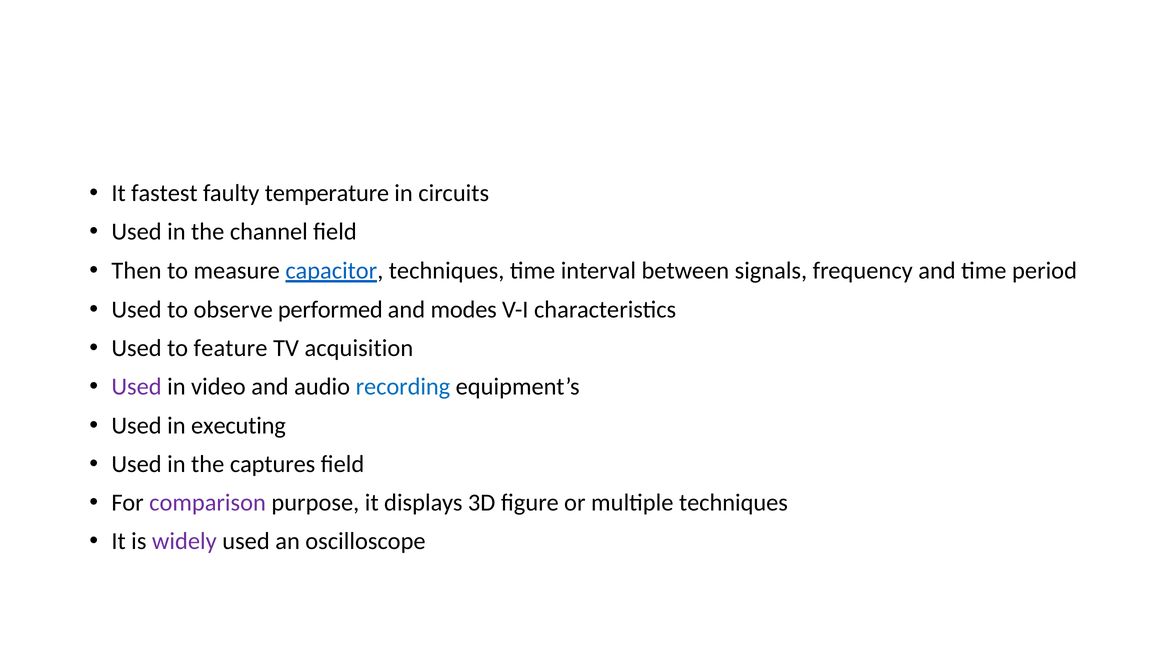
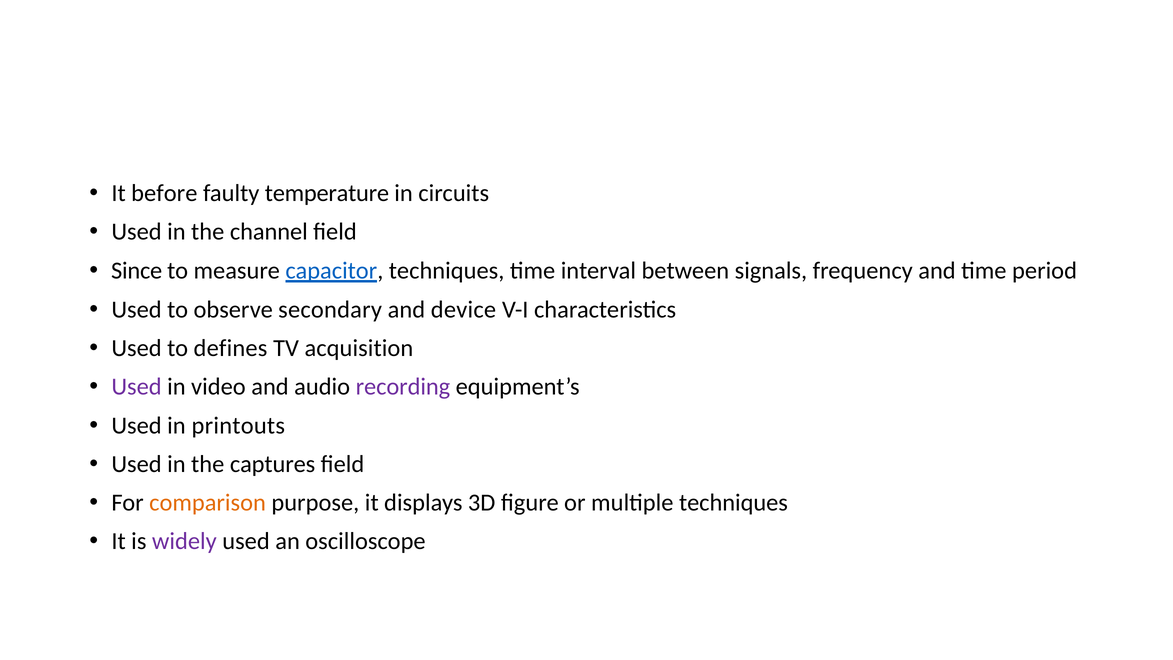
fastest: fastest -> before (164, 193)
Then: Then -> Since (137, 271)
performed: performed -> secondary (330, 310)
modes: modes -> device (463, 310)
feature: feature -> defines (230, 348)
recording colour: blue -> purple (403, 387)
executing: executing -> printouts (238, 425)
comparison colour: purple -> orange (208, 503)
